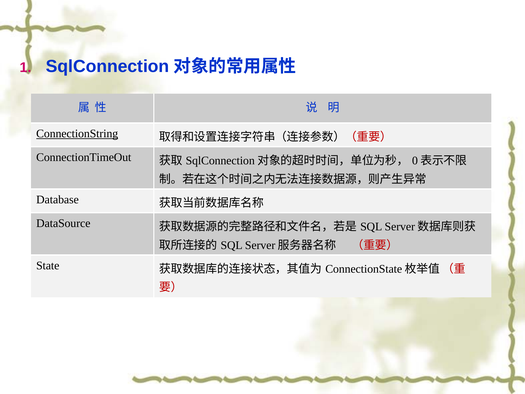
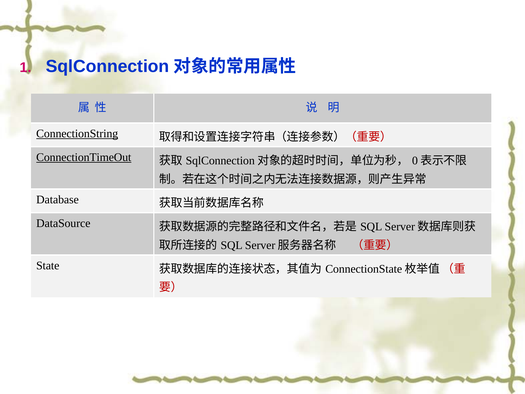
ConnectionTimeOut underline: none -> present (84, 157)
